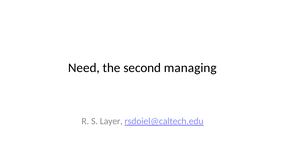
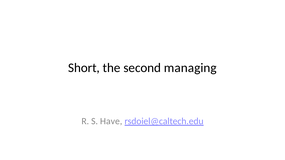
Need: Need -> Short (84, 68)
Layer: Layer -> Have (111, 121)
